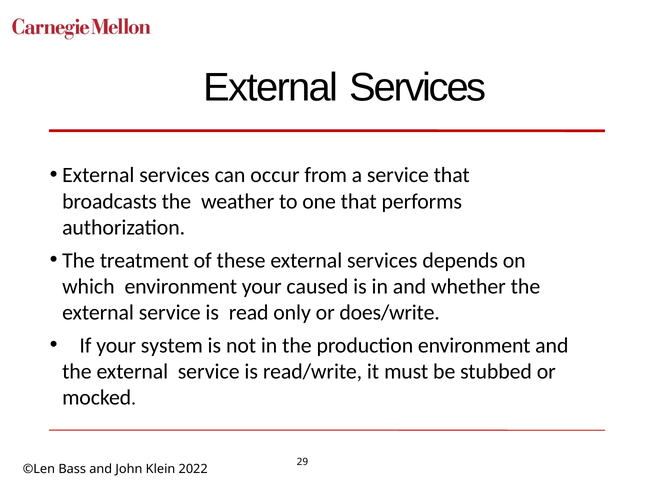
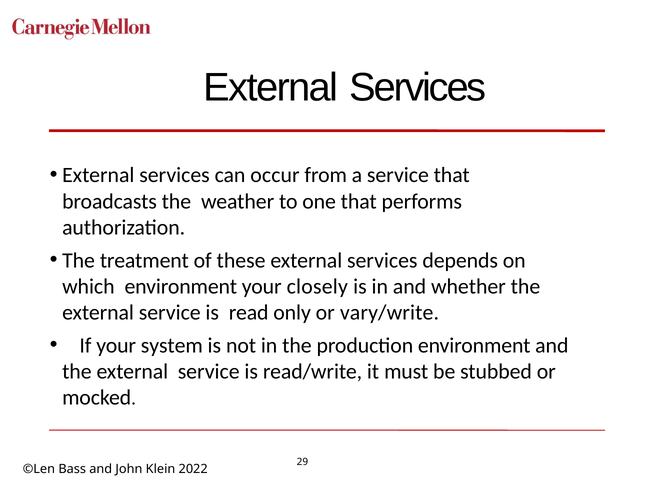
caused: caused -> closely (317, 287)
does/write: does/write -> vary/write (389, 313)
